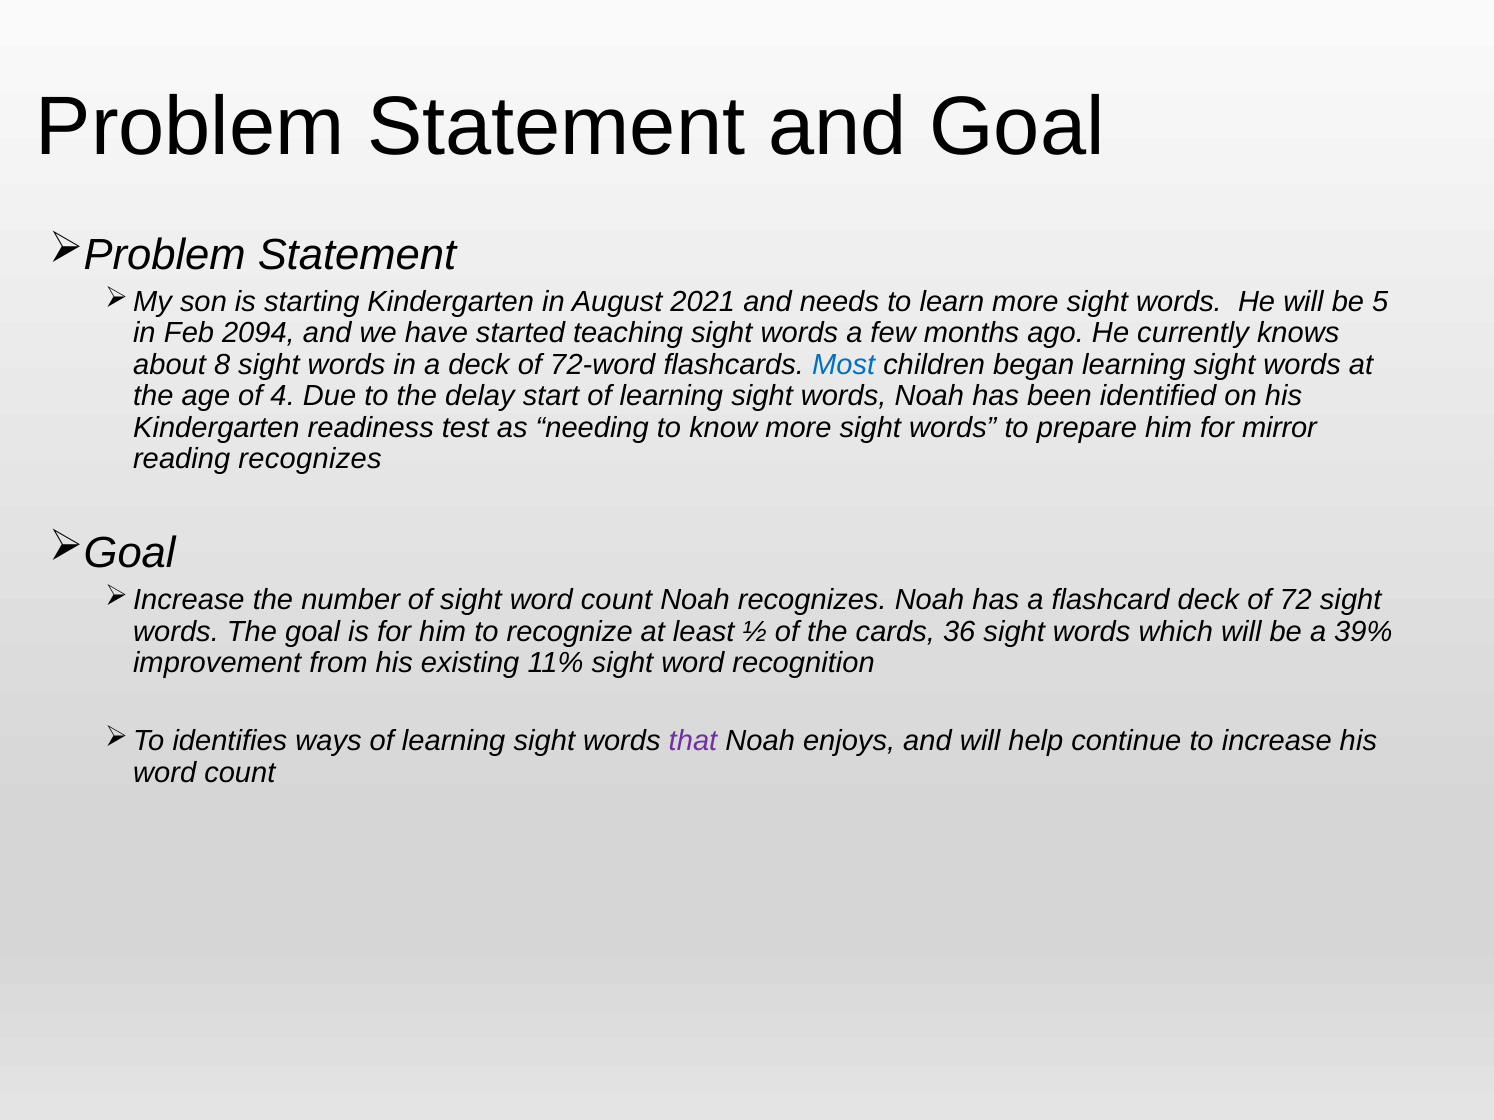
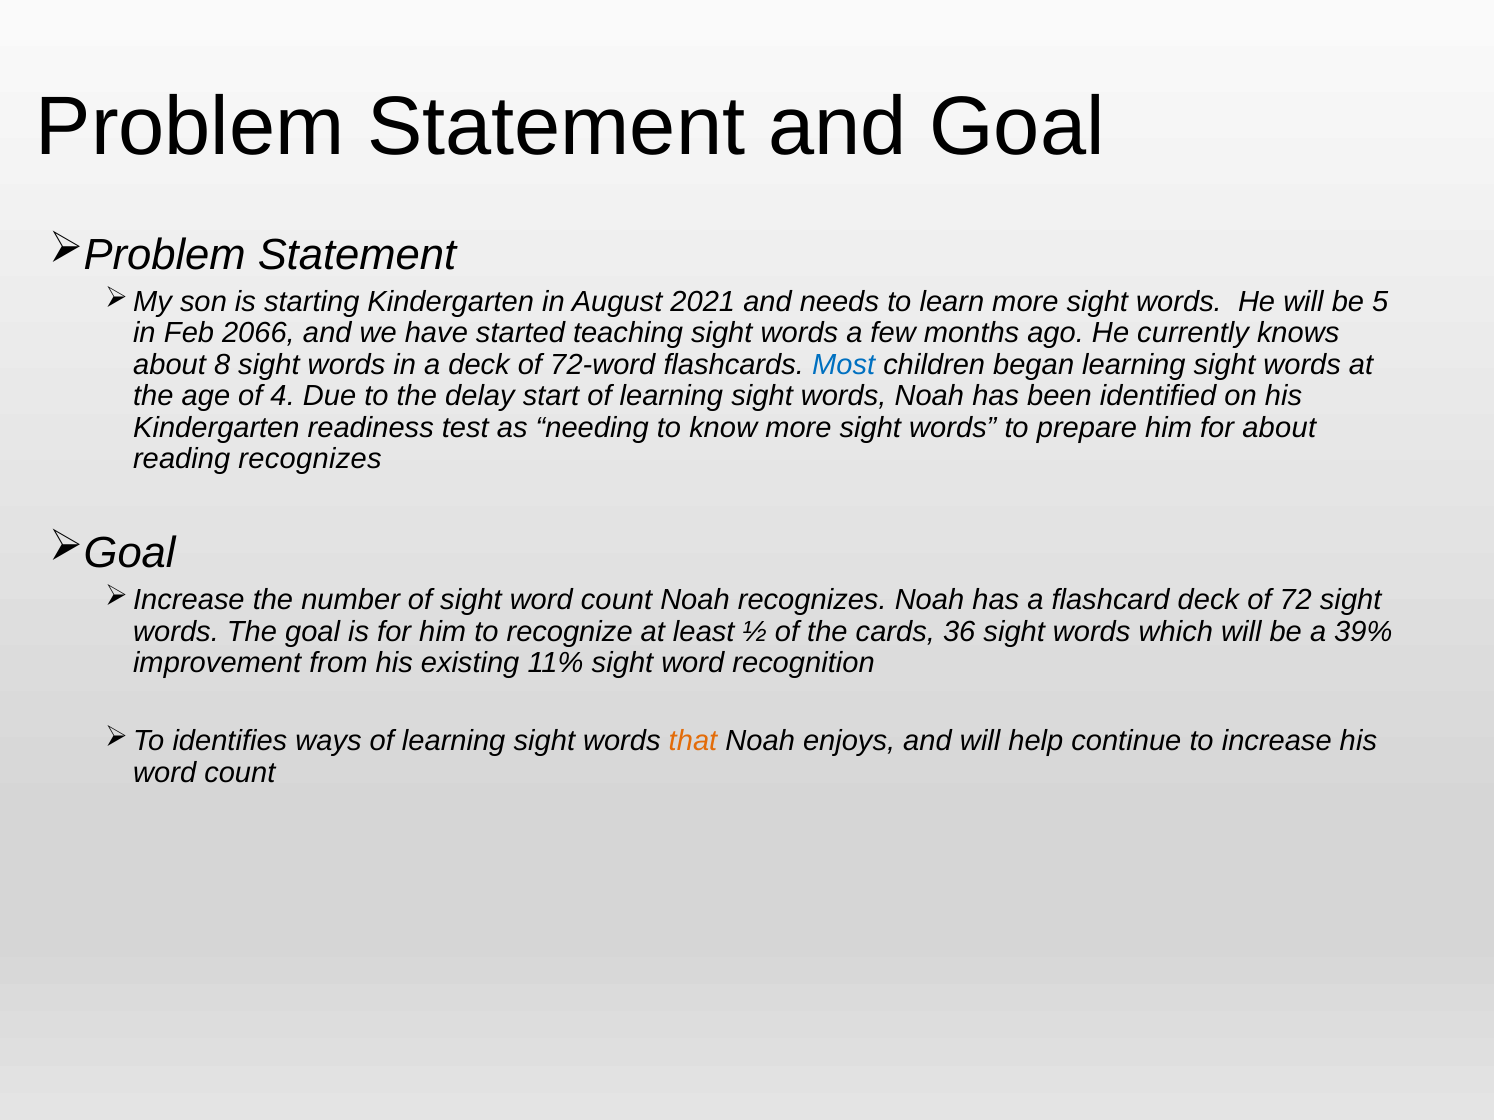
2094: 2094 -> 2066 (258, 333)
for mirror: mirror -> about (1279, 428)
that colour: purple -> orange (693, 742)
